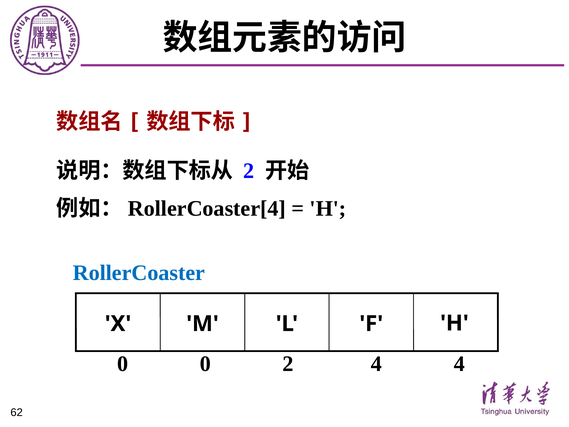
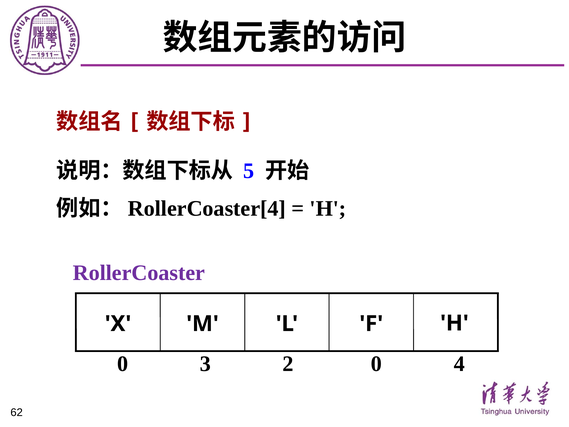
2: 2 -> 5 (249, 171)
RollerCoaster colour: blue -> purple (139, 273)
0 0: 0 -> 3 (205, 364)
2 4: 4 -> 0 (376, 364)
